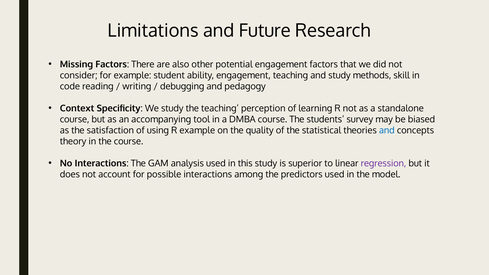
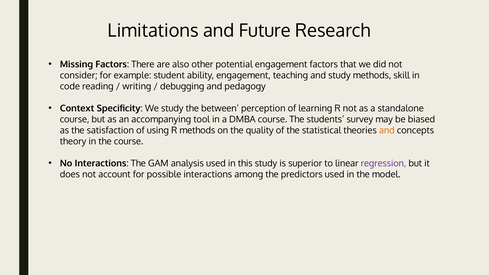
the teaching: teaching -> between (220, 108)
R example: example -> methods (197, 130)
and colour: blue -> orange (387, 130)
